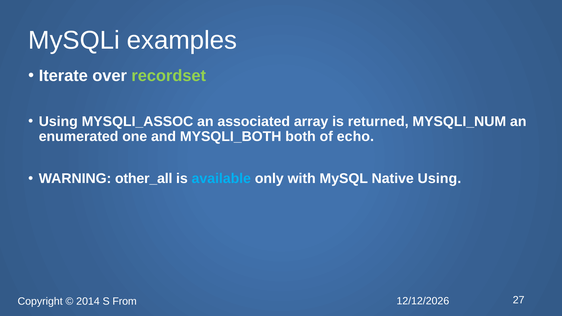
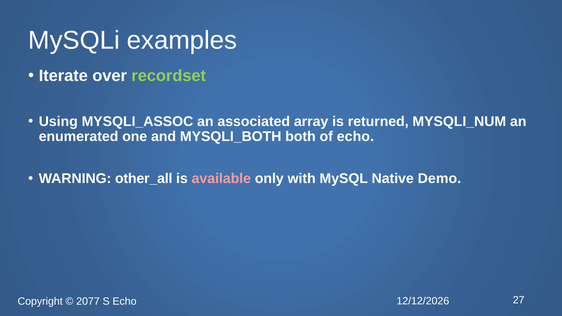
available colour: light blue -> pink (221, 179)
Native Using: Using -> Demo (439, 179)
2014: 2014 -> 2077 (88, 301)
S From: From -> Echo (125, 301)
